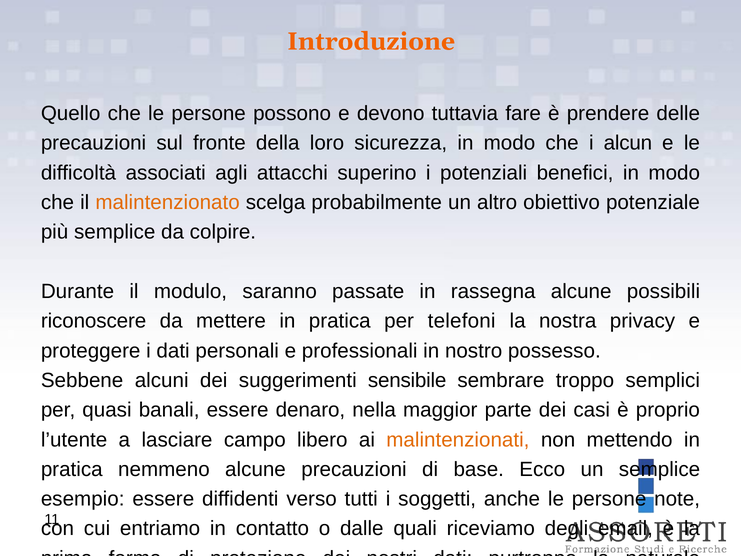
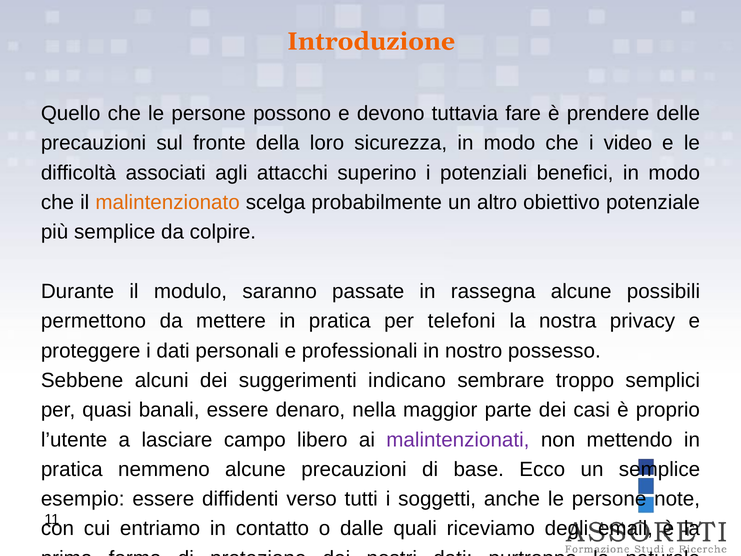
alcun: alcun -> video (628, 143)
riconoscere: riconoscere -> permettono (93, 321)
sensibile: sensibile -> indicano (407, 380)
malintenzionati colour: orange -> purple (458, 440)
